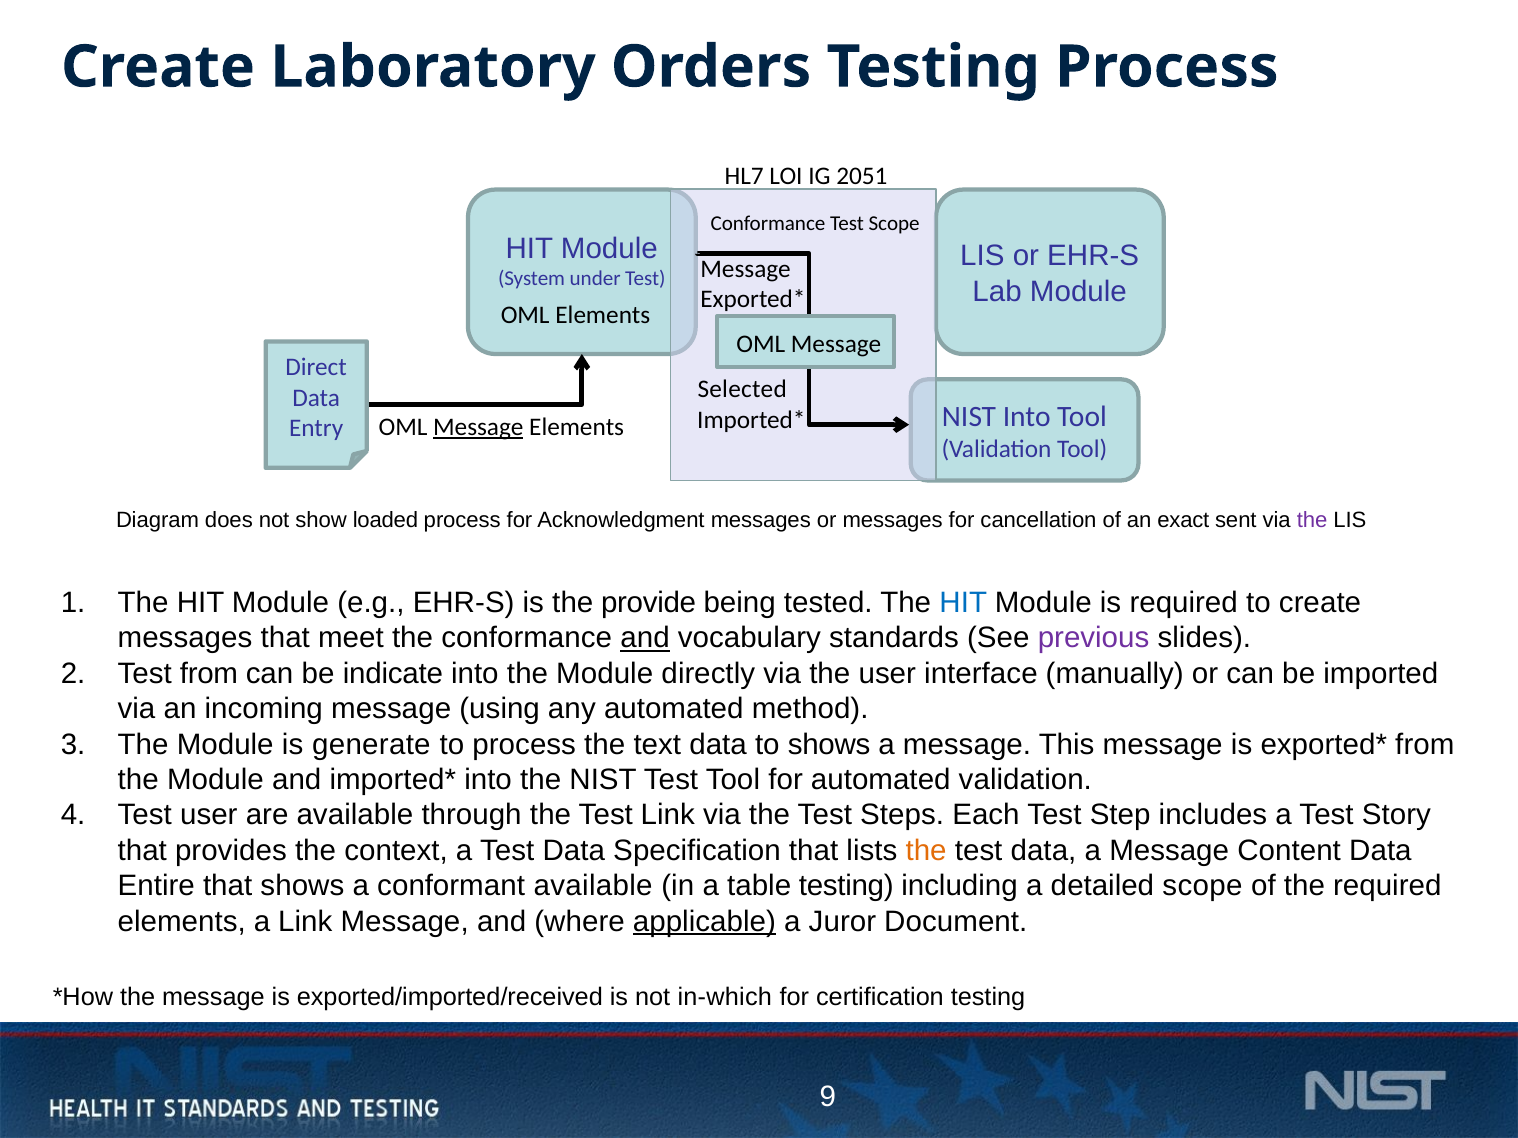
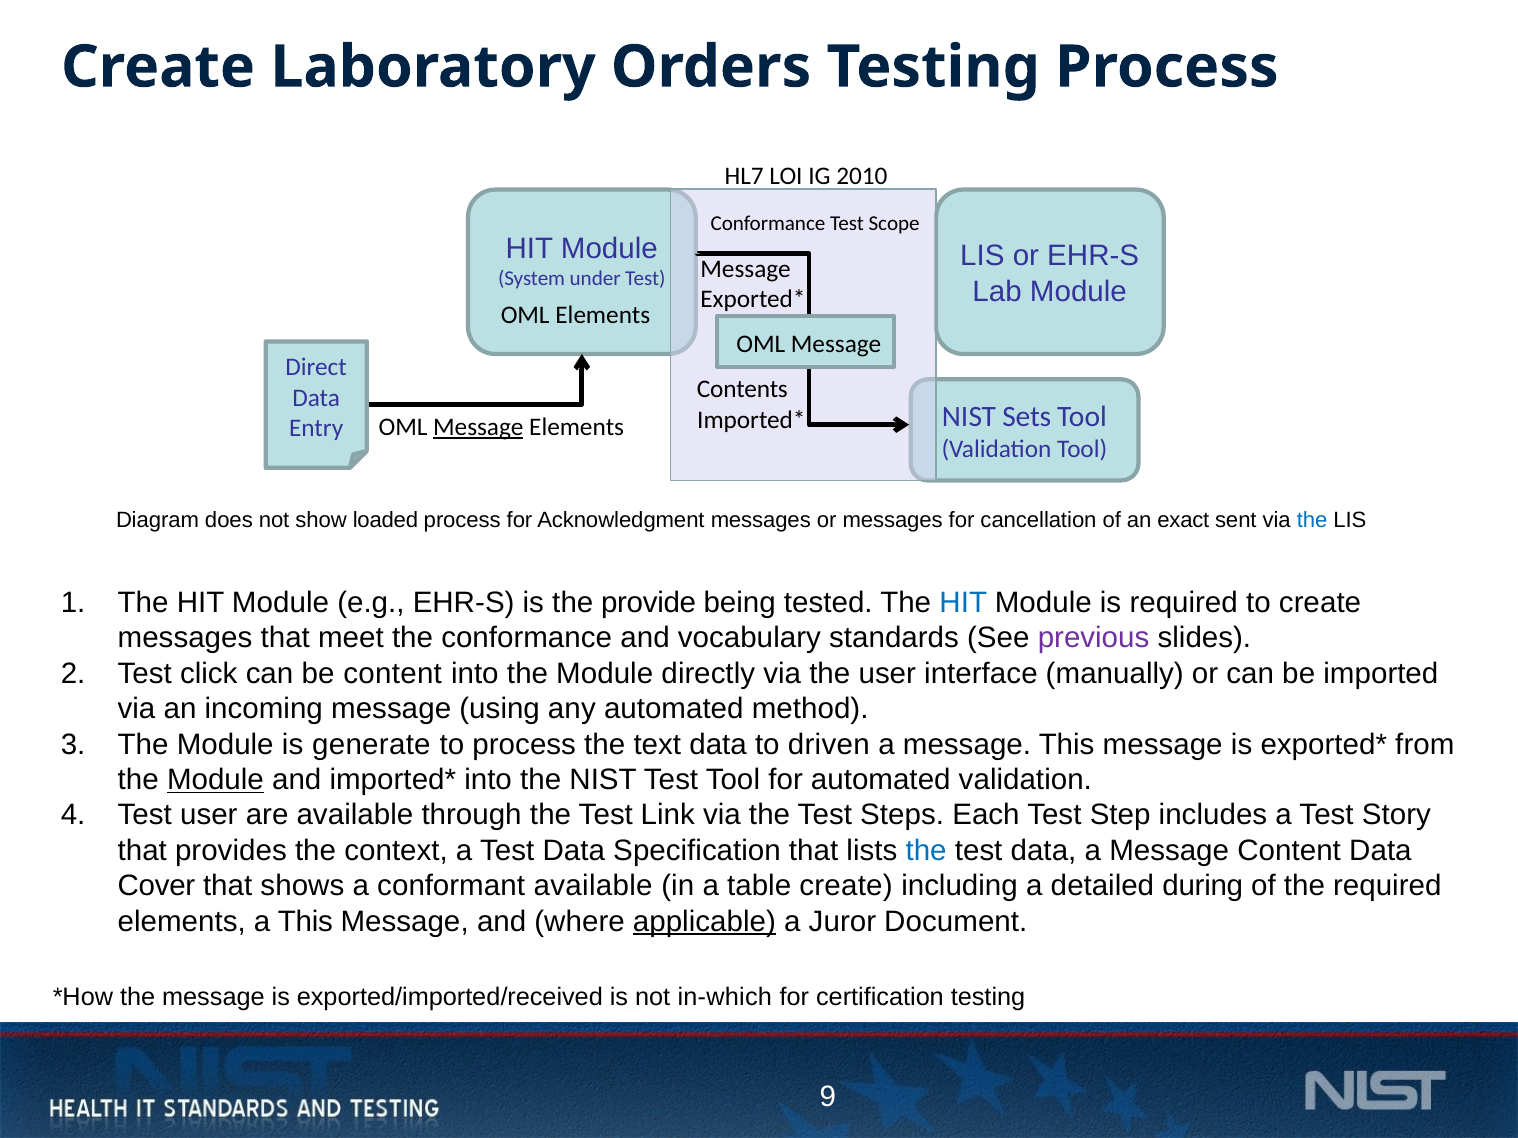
2051: 2051 -> 2010 (862, 176)
Selected: Selected -> Contents (742, 390)
NIST Into: Into -> Sets (1027, 417)
the colour: purple -> blue (1312, 520)
and underline: present -> none (645, 638)
Test from: from -> click (209, 674)
be indicate: indicate -> content (393, 674)
to shows: shows -> driven (829, 745)
Module underline: none -> present (215, 780)
the colour: orange -> blue (926, 851)
Entire: Entire -> Cover (156, 886)
table testing: testing -> create (846, 886)
detailed scope: scope -> during (1203, 886)
a Link: Link -> This (305, 922)
